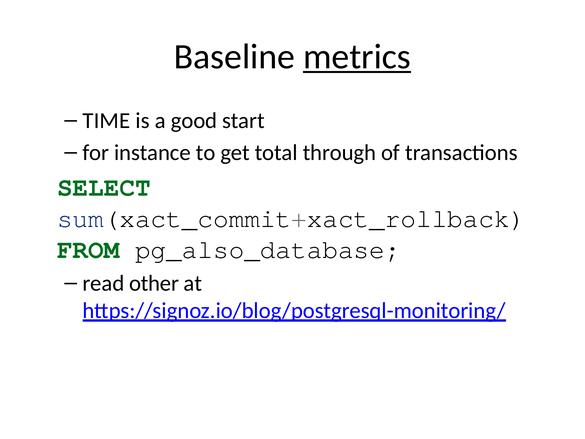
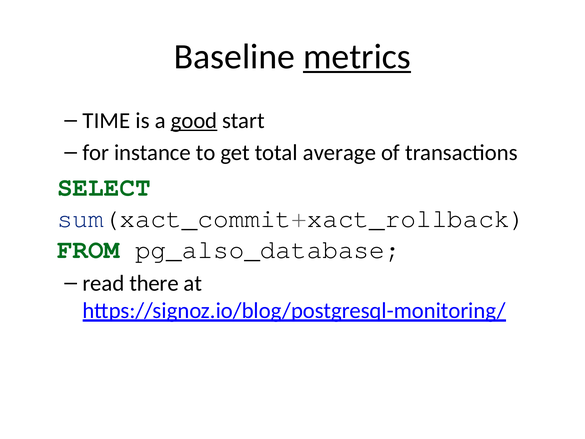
good underline: none -> present (194, 121)
through: through -> average (339, 152)
other: other -> there (154, 283)
